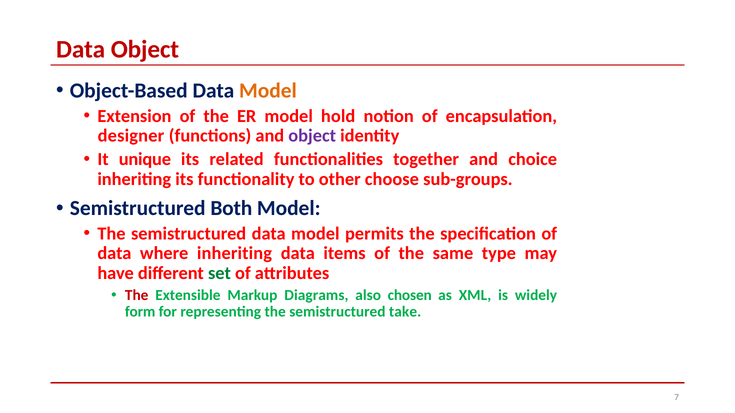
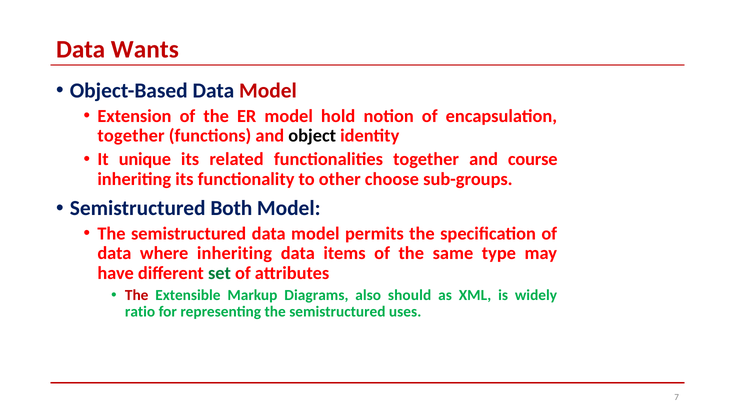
Data Object: Object -> Wants (145, 50)
Model colour: orange -> red (268, 91)
designer: designer -> together (131, 136)
object colour: purple -> black (312, 136)
choice: choice -> course (533, 160)
chosen: chosen -> should (410, 296)
form: form -> ratio (140, 312)
take: take -> uses (405, 312)
